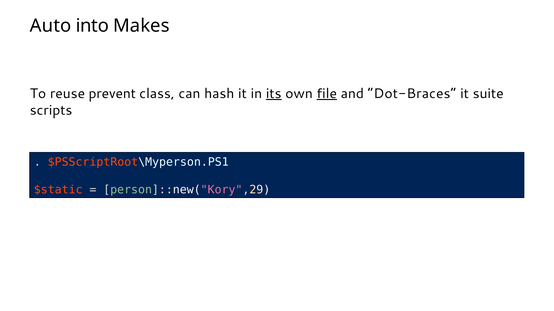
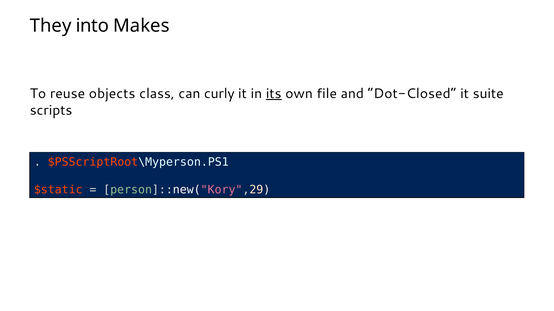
Auto: Auto -> They (51, 26)
prevent: prevent -> objects (112, 94)
hash: hash -> curly (219, 94)
file underline: present -> none (327, 94)
Dot-Braces: Dot-Braces -> Dot-Closed (412, 94)
